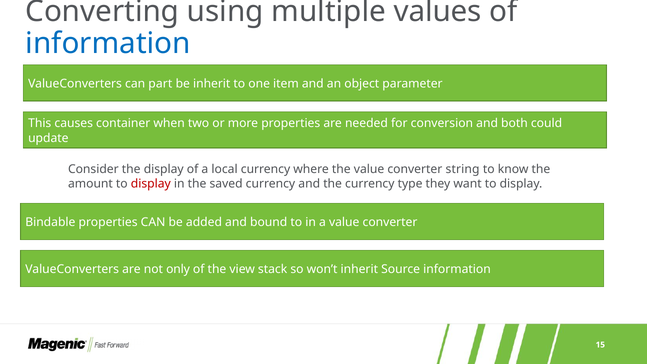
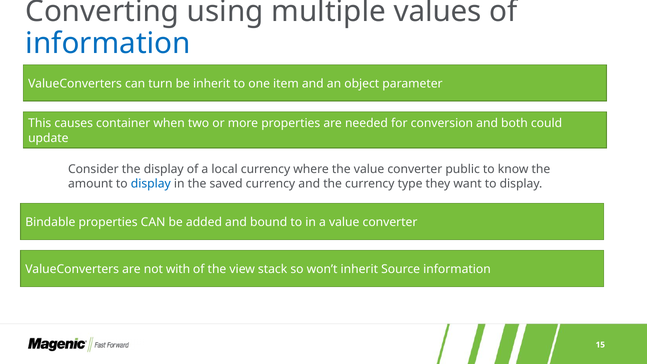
part: part -> turn (160, 84)
string: string -> public (463, 169)
display colour: red -> blue (151, 184)
only: only -> with (178, 269)
